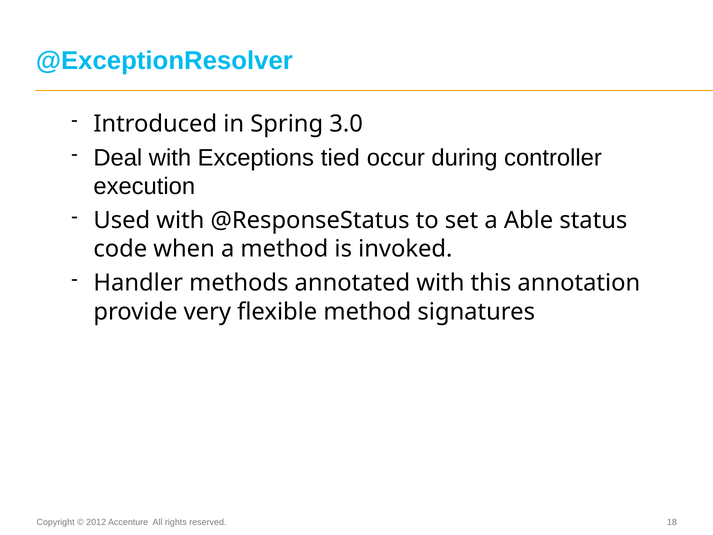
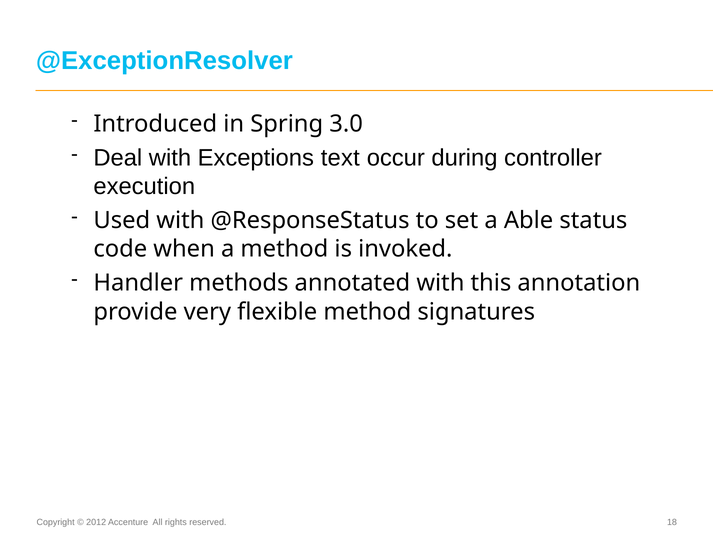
tied: tied -> text (340, 158)
